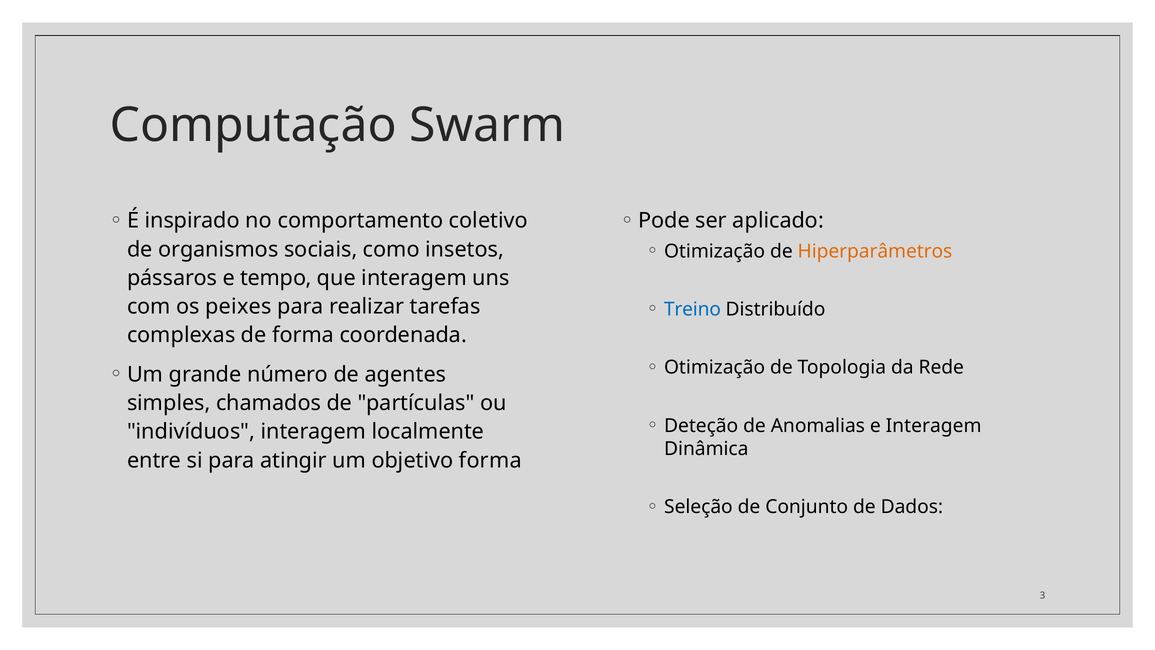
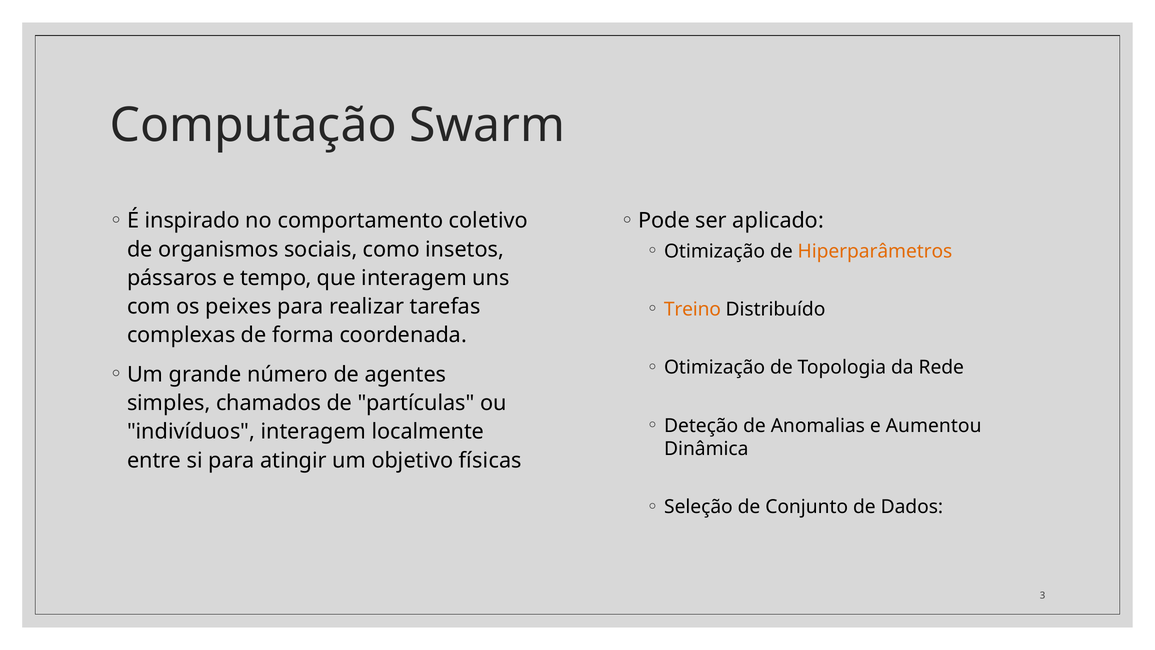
Treino colour: blue -> orange (692, 309)
e Interagem: Interagem -> Aumentou (934, 426)
objetivo forma: forma -> físicas (490, 460)
